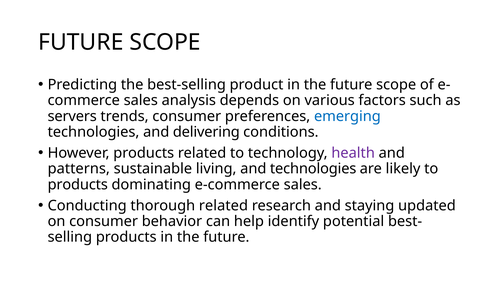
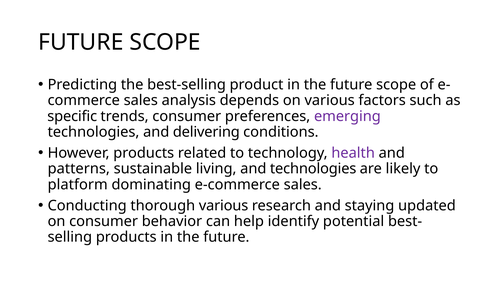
servers: servers -> specific (72, 116)
emerging colour: blue -> purple (347, 116)
products: products -> platform (78, 184)
thorough related: related -> various (224, 205)
